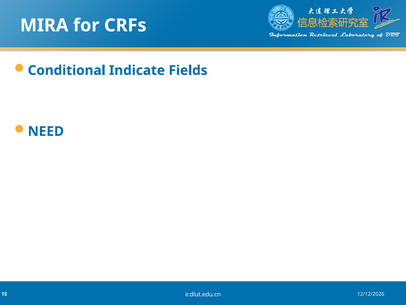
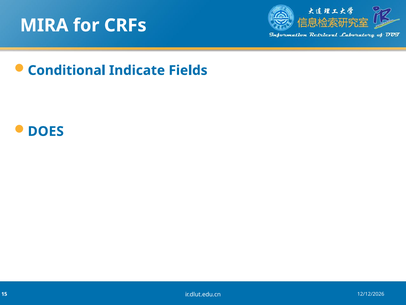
NEED: NEED -> DOES (46, 131)
